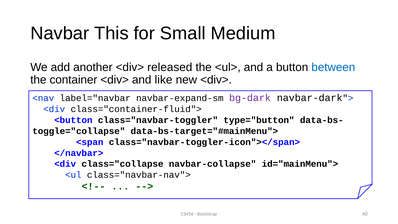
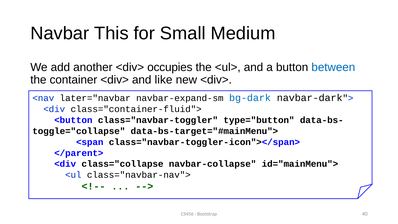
released: released -> occupies (170, 67)
label="navbar: label="navbar -> later="navbar (95, 98)
bg-dark colour: purple -> blue (250, 98)
</navbar>: </navbar> -> </parent> (79, 153)
